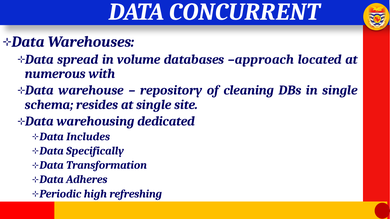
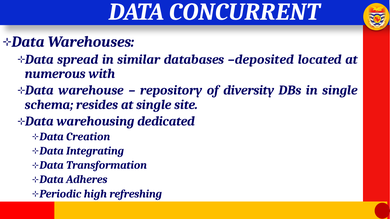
volume: volume -> similar (139, 59)
approach: approach -> deposited (261, 59)
cleaning: cleaning -> diversity (249, 90)
Includes: Includes -> Creation (88, 137)
Specifically: Specifically -> Integrating (95, 151)
